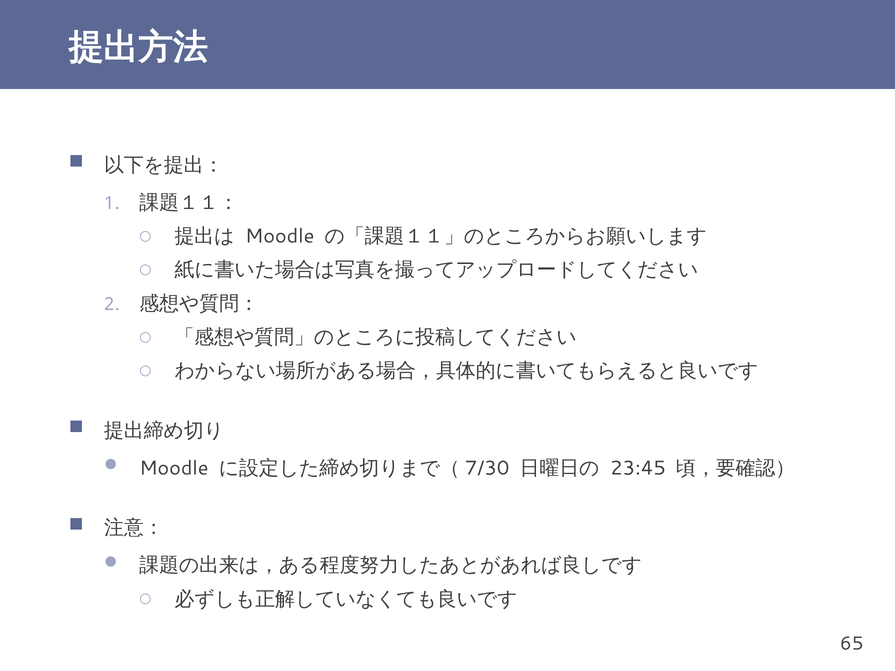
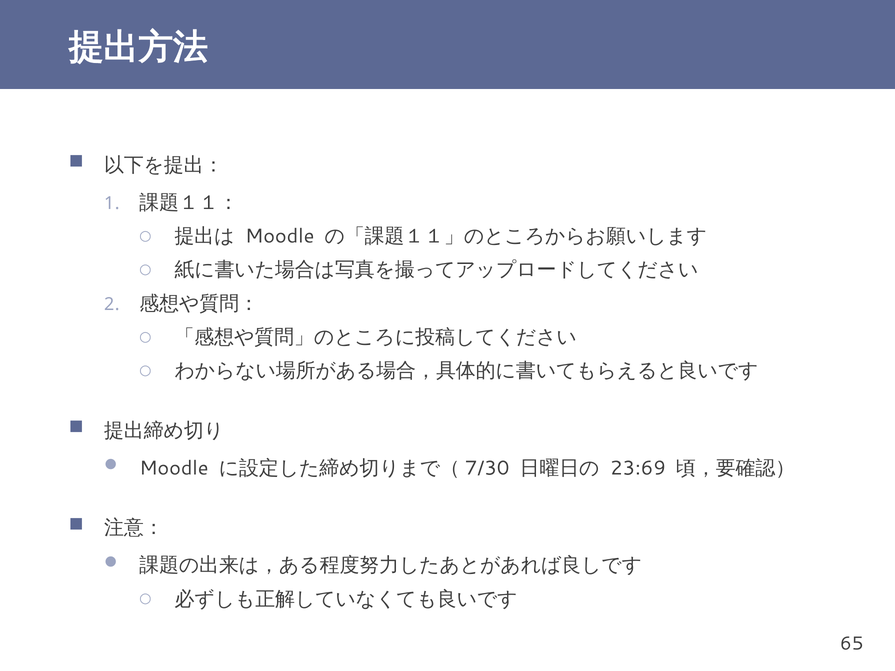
23:45: 23:45 -> 23:69 (638, 468)
